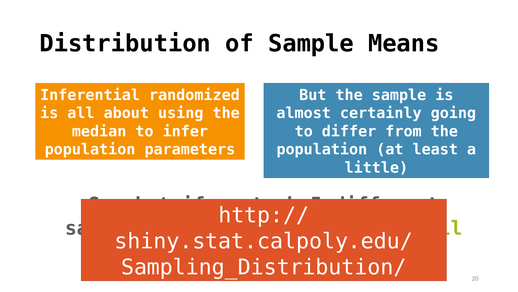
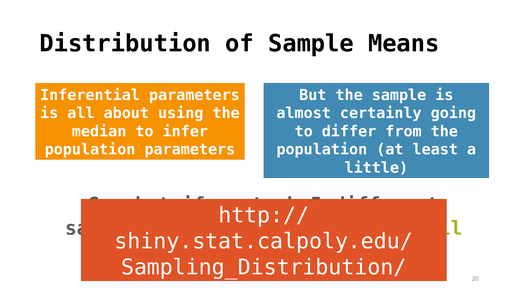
Inferential randomized: randomized -> parameters (194, 95)
